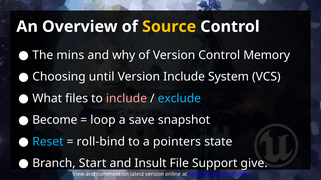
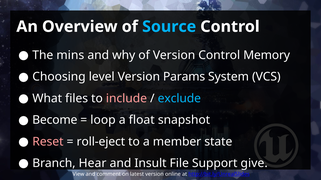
Source colour: yellow -> light blue (169, 27)
until: until -> level (102, 77)
Version Include: Include -> Params (184, 77)
save: save -> float (142, 120)
Reset colour: light blue -> pink (48, 142)
roll-bind: roll-bind -> roll-eject (101, 142)
pointers: pointers -> member (177, 142)
Start: Start -> Hear (93, 164)
